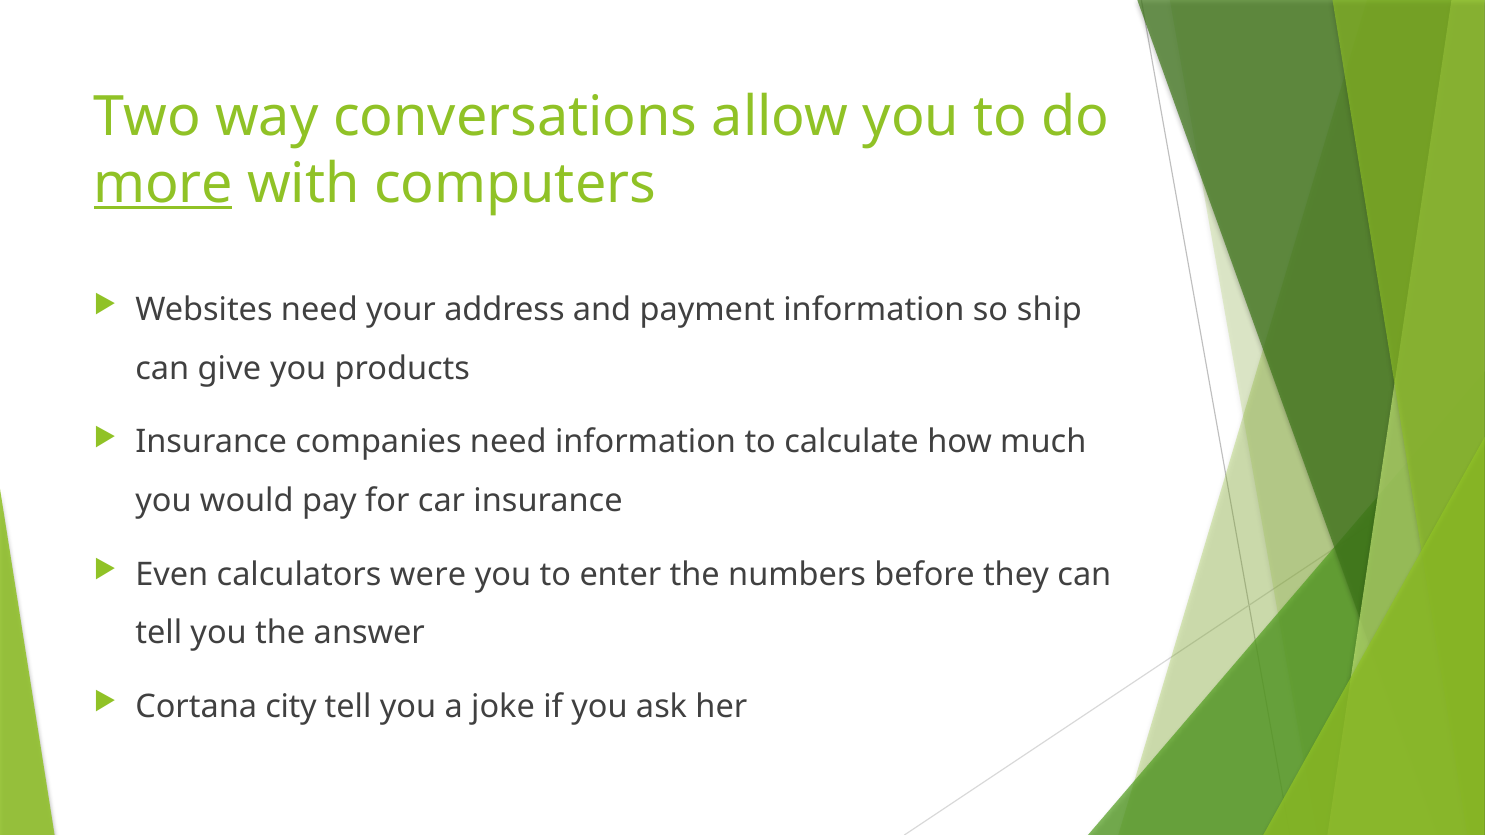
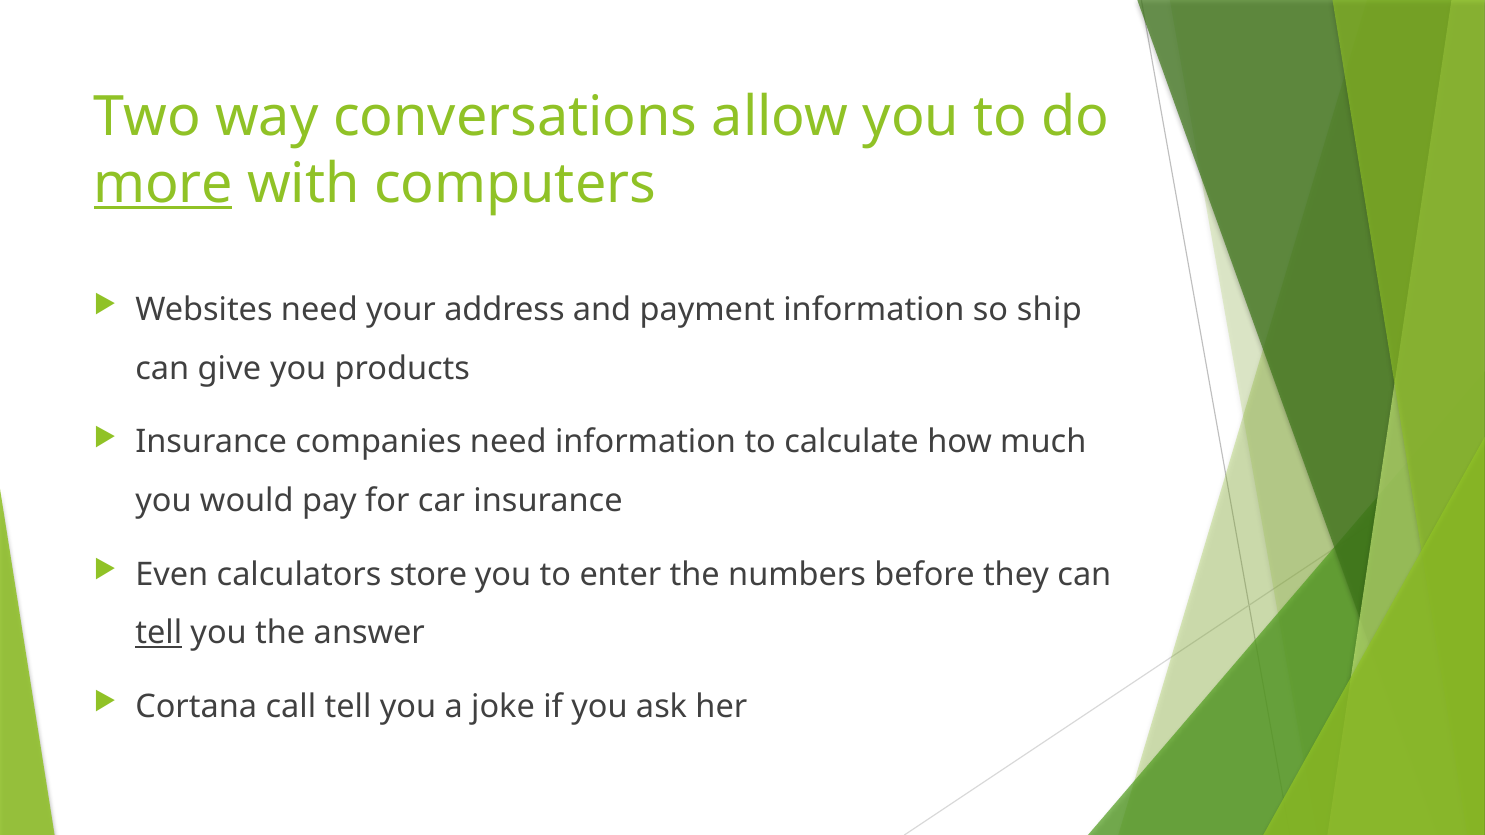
were: were -> store (428, 575)
tell underline: none -> present (159, 633)
city: city -> call (291, 707)
